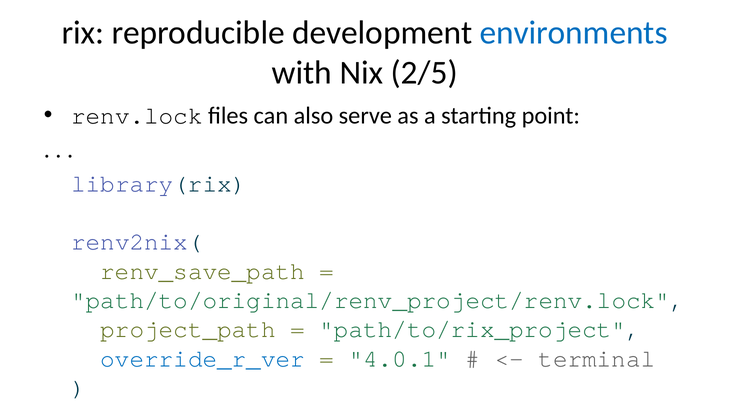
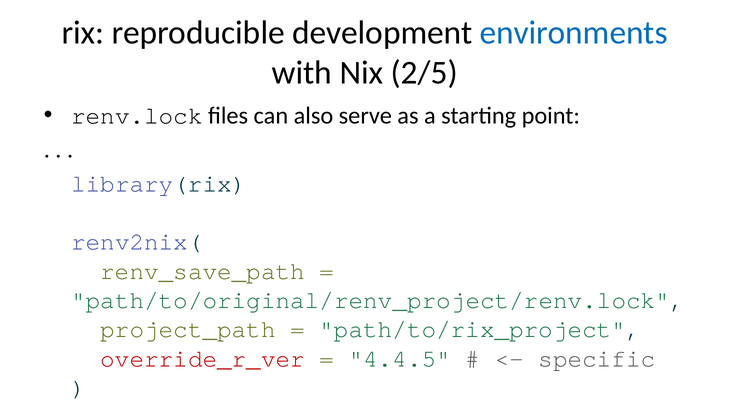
override_r_ver colour: blue -> red (203, 359)
4.0.1: 4.0.1 -> 4.4.5 (400, 359)
terminal: terminal -> specific (597, 359)
